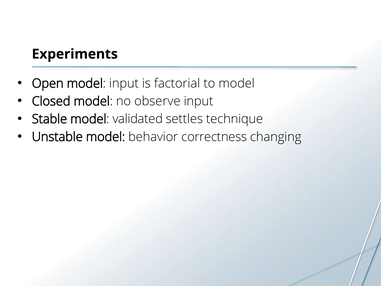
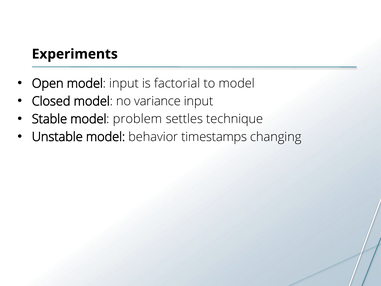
observe: observe -> variance (158, 101)
validated: validated -> problem (138, 119)
correctness: correctness -> timestamps (214, 137)
